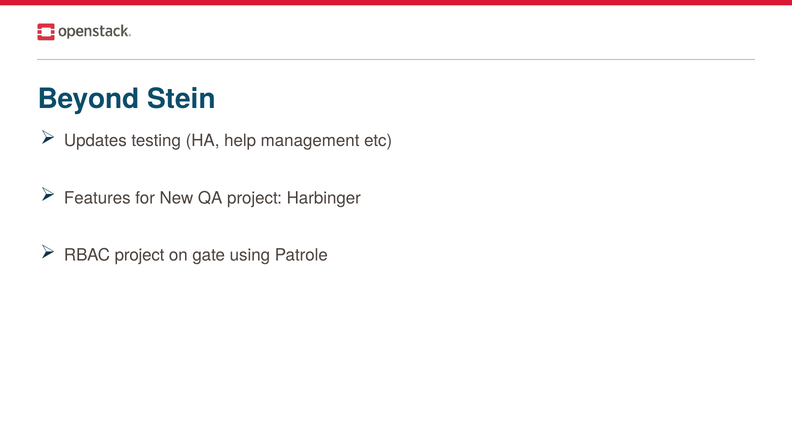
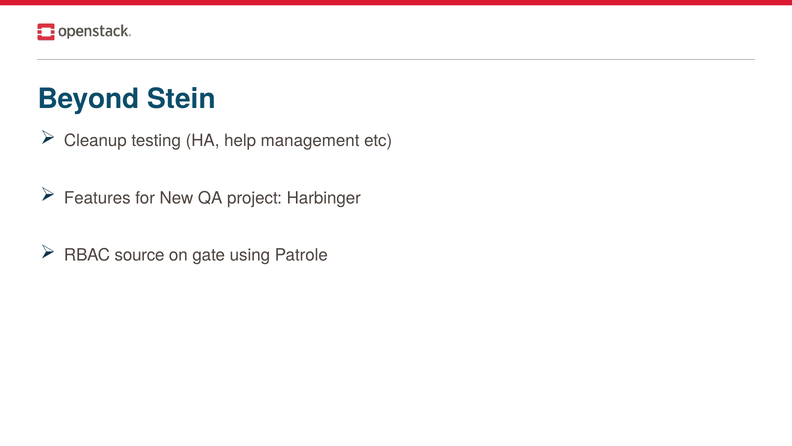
Updates: Updates -> Cleanup (95, 141)
RBAC project: project -> source (140, 255)
